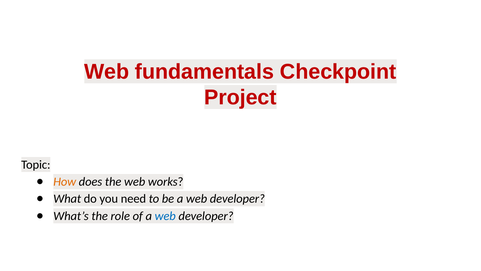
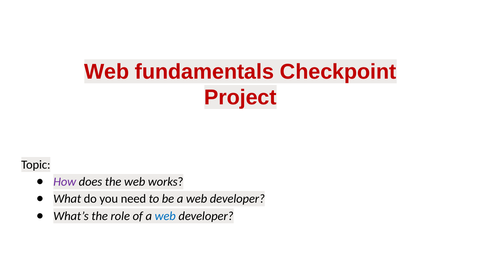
How colour: orange -> purple (65, 181)
